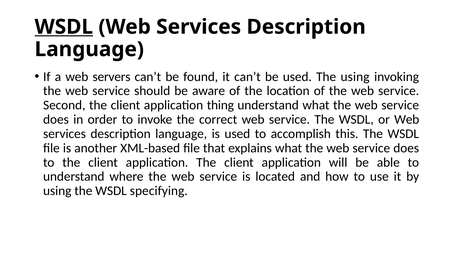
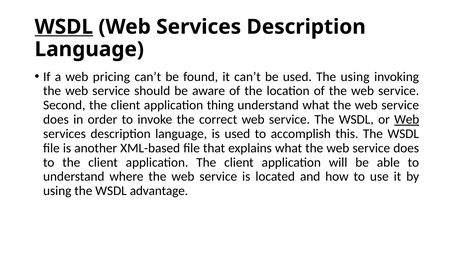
servers: servers -> pricing (111, 77)
Web underline: none -> present (407, 120)
specifying: specifying -> advantage (159, 191)
